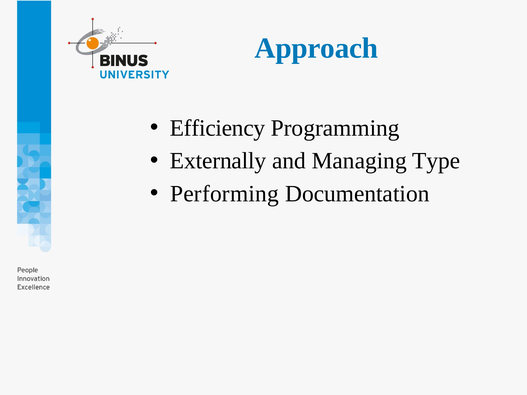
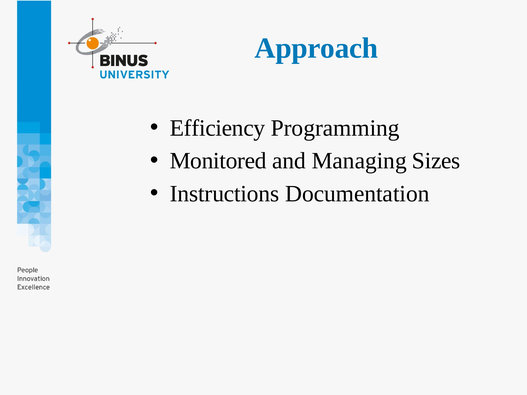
Externally: Externally -> Monitored (218, 161)
Type: Type -> Sizes (436, 161)
Performing: Performing -> Instructions (225, 194)
